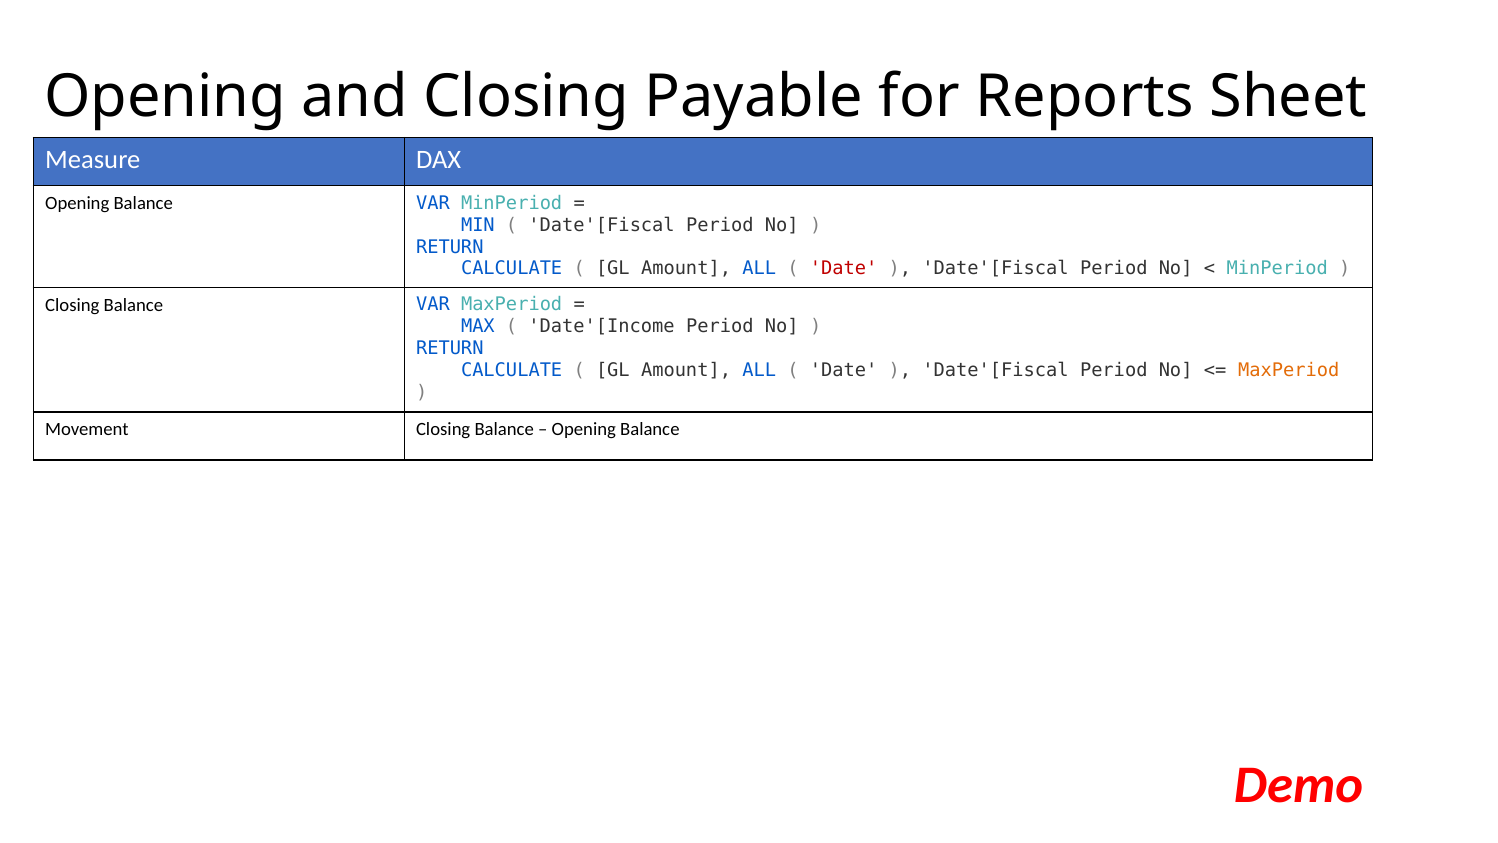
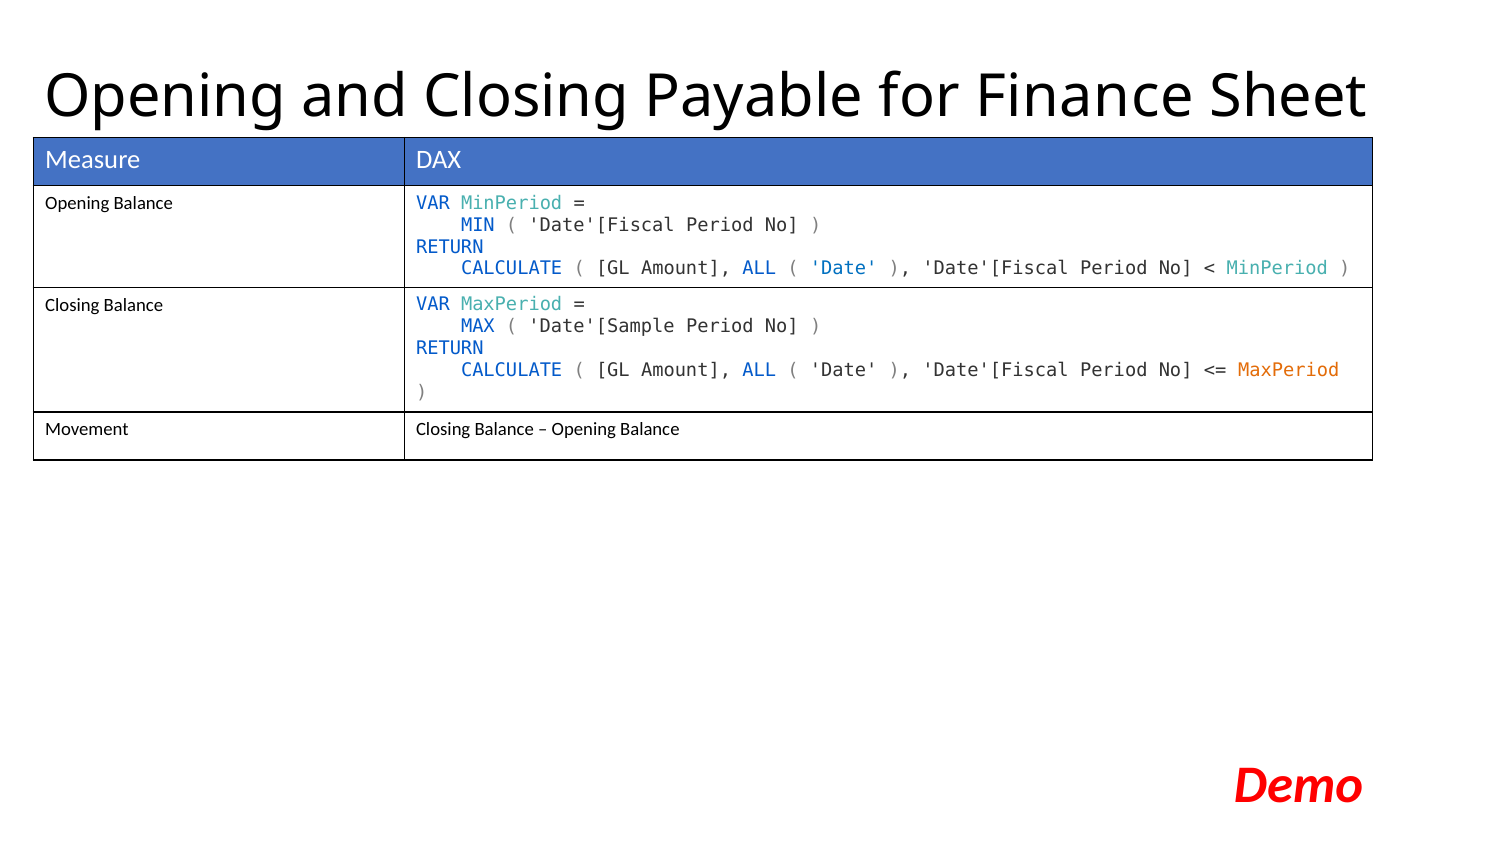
Reports: Reports -> Finance (1084, 97)
Date colour: red -> blue (844, 269)
Date'[Income: Date'[Income -> Date'[Sample (602, 327)
